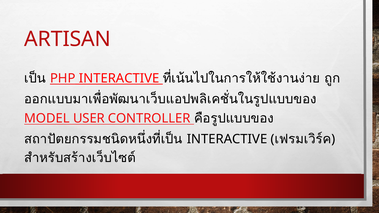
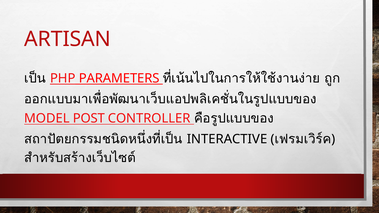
PHP INTERACTIVE: INTERACTIVE -> PARAMETERS (119, 78)
USER: USER -> POST (89, 118)
